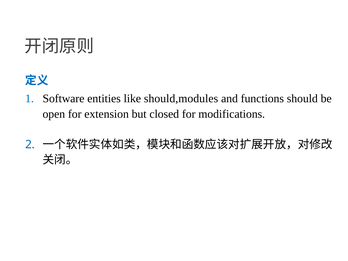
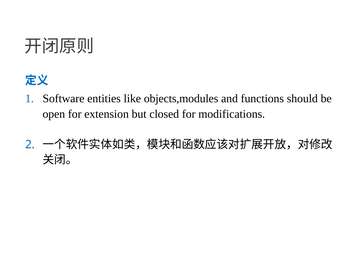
should,modules: should,modules -> objects,modules (181, 99)
